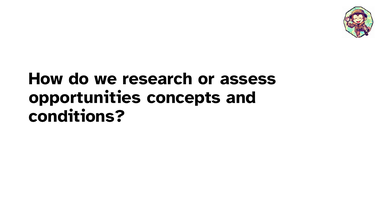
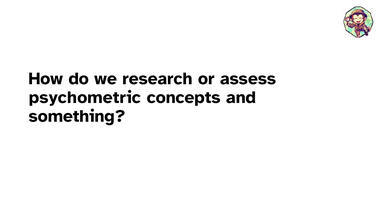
opportunities: opportunities -> psychometric (85, 97)
conditions: conditions -> something (77, 116)
